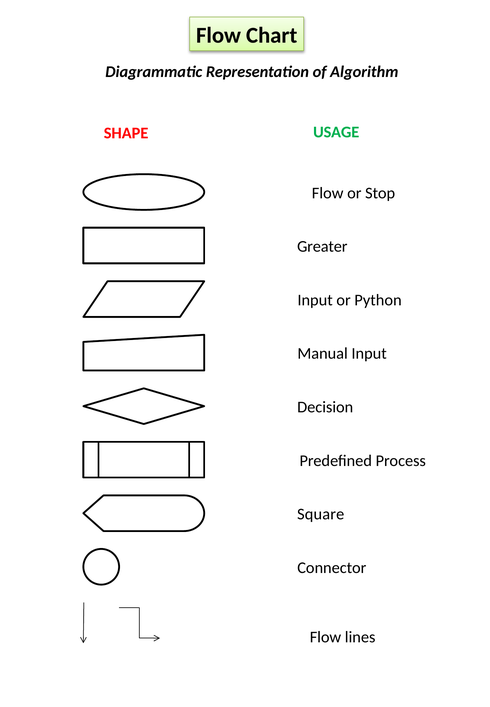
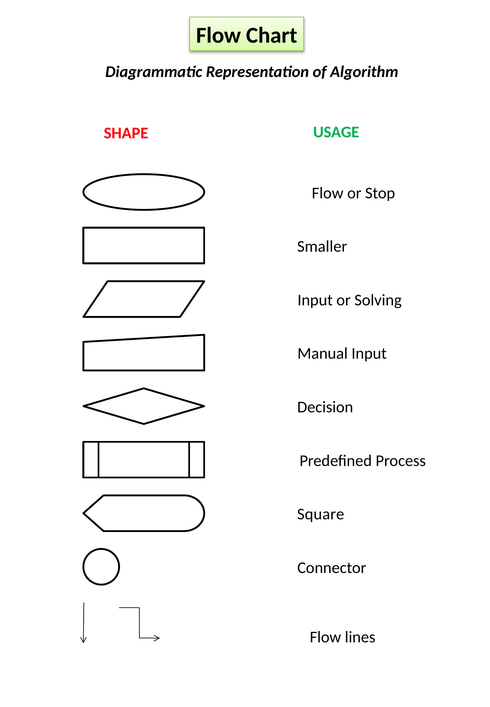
Greater: Greater -> Smaller (322, 247)
Python: Python -> Solving (378, 300)
